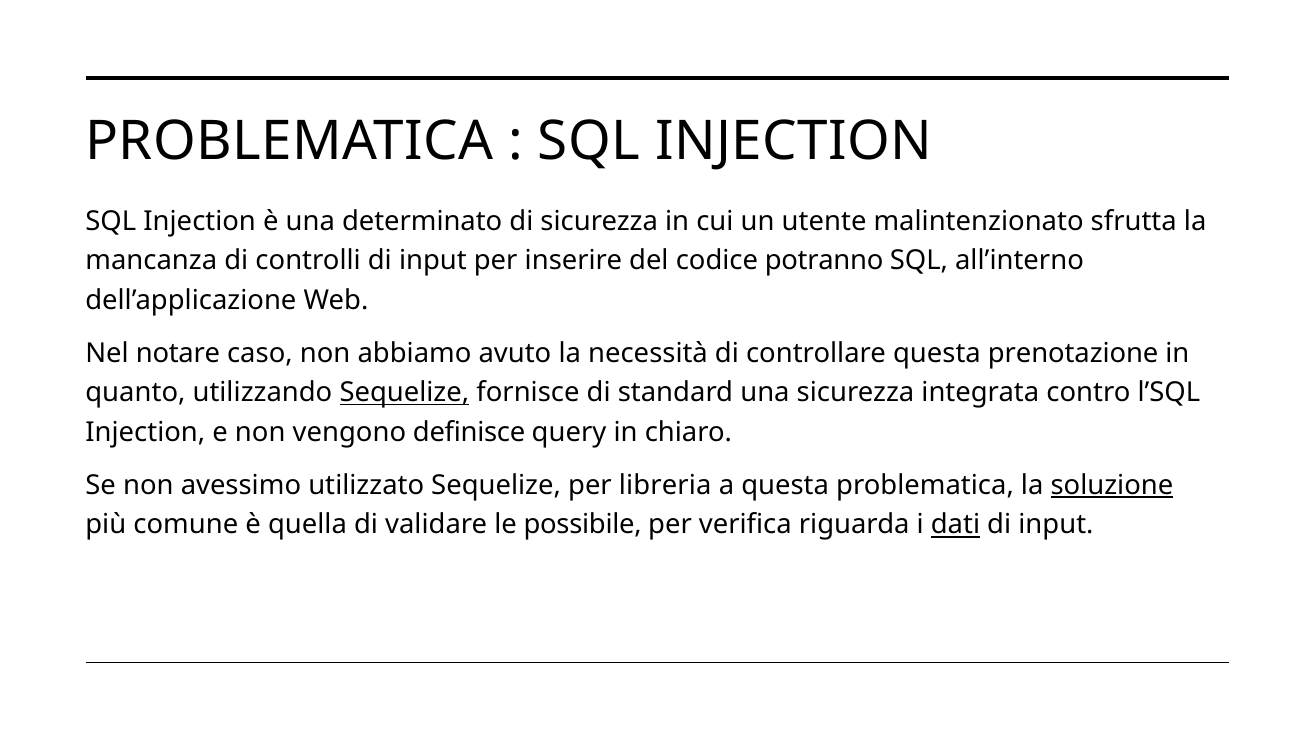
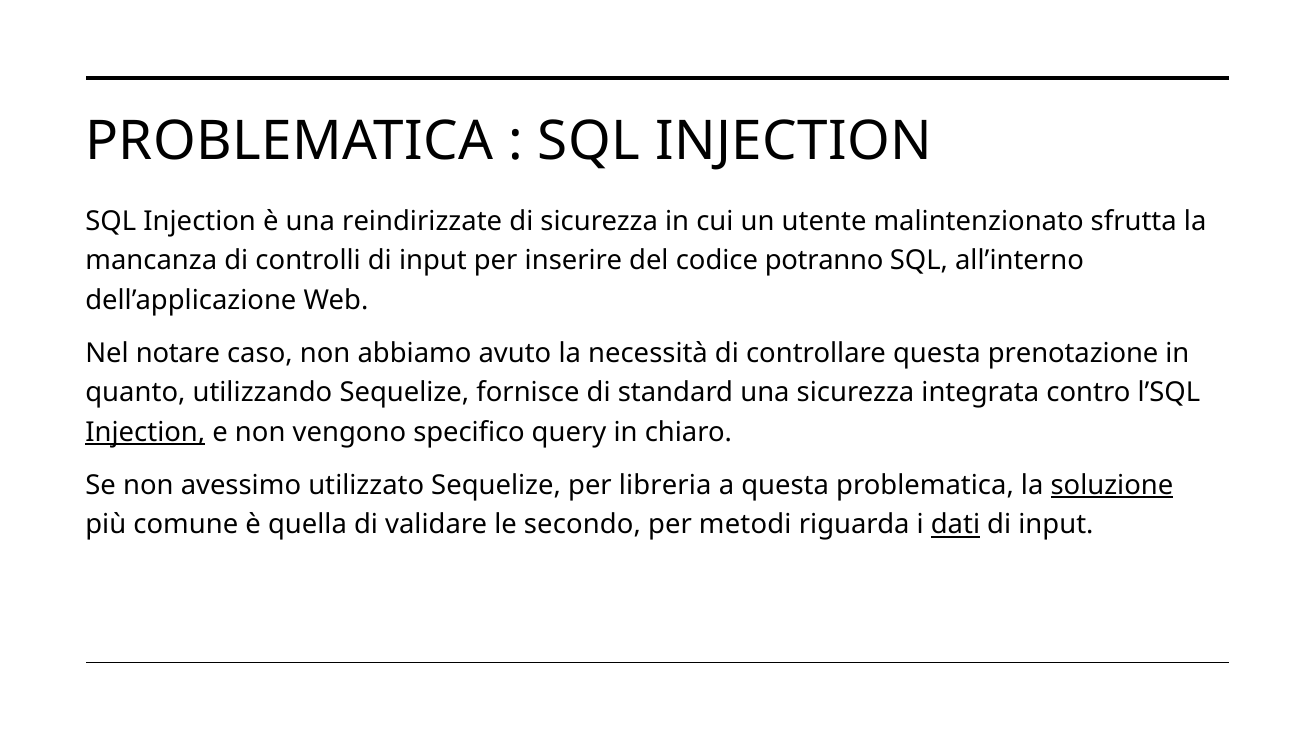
determinato: determinato -> reindirizzate (422, 221)
Sequelize underline: present -> none (404, 393)
Injection underline: none -> present (145, 432)
definisce: definisce -> specifico (469, 432)
possibile: possibile -> secondo (582, 525)
verifica: verifica -> metodi (745, 525)
